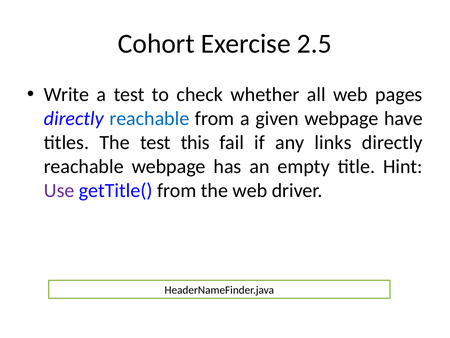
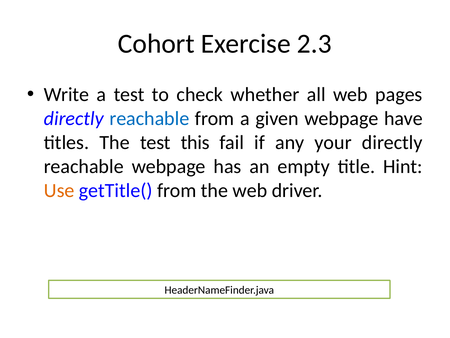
2.5: 2.5 -> 2.3 (314, 44)
links: links -> your (333, 142)
Use colour: purple -> orange (59, 190)
